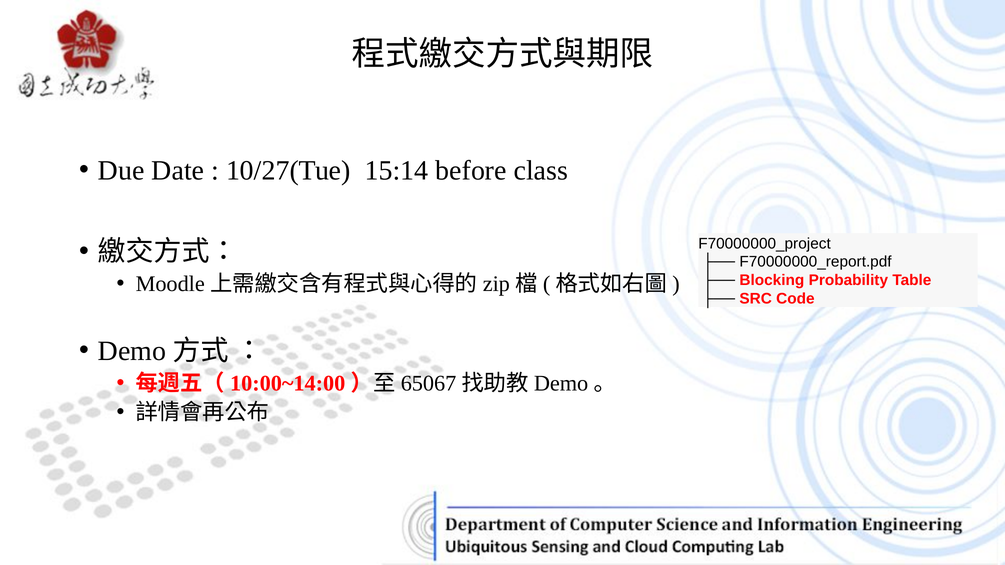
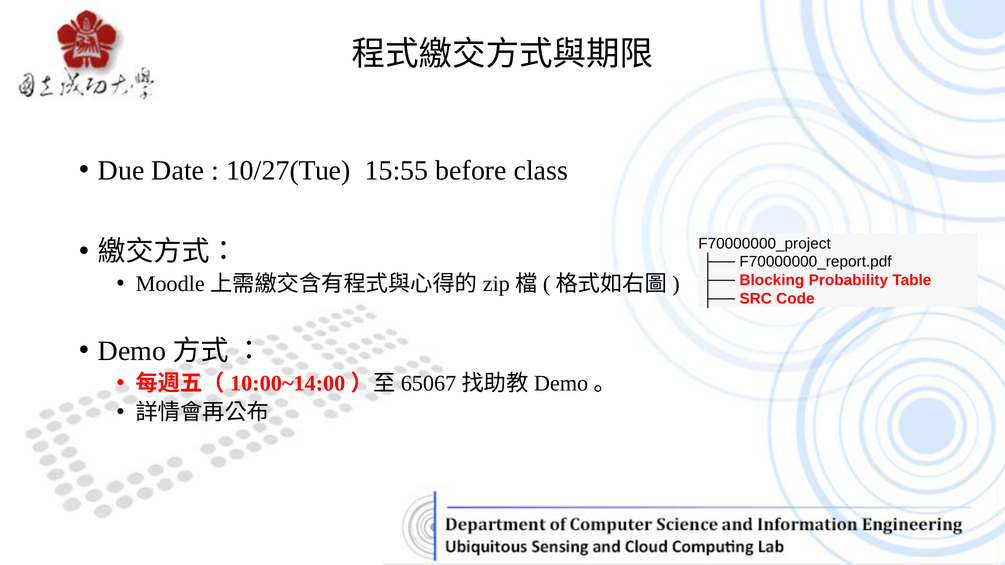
15:14: 15:14 -> 15:55 (396, 170)
